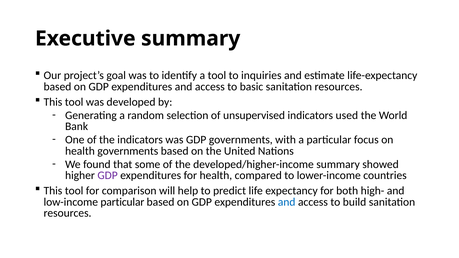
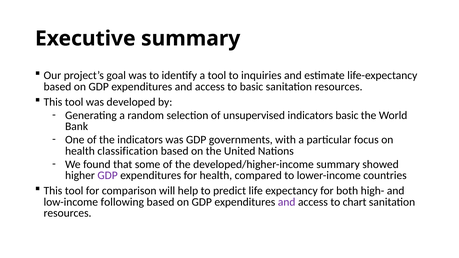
indicators used: used -> basic (347, 115)
health governments: governments -> classification (128, 151)
low-income particular: particular -> following (122, 202)
and colour: blue -> purple (287, 202)
build: build -> chart (355, 202)
